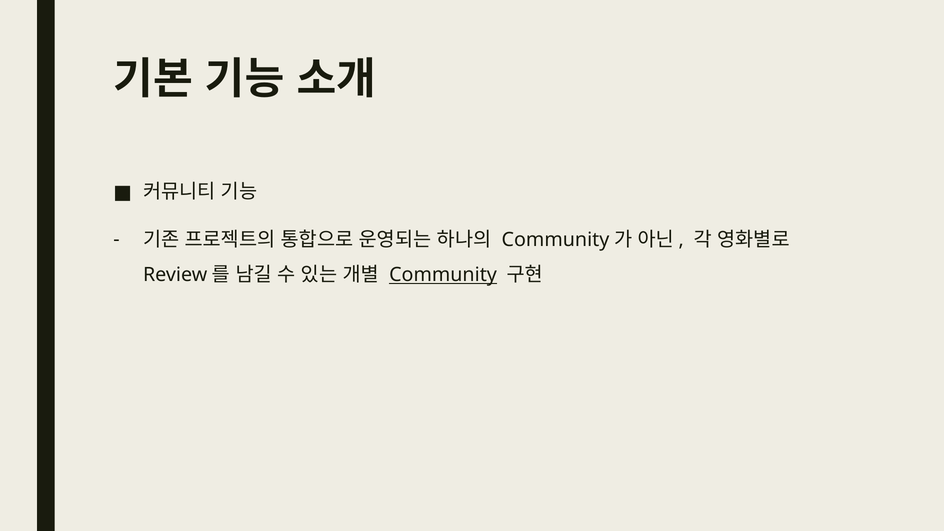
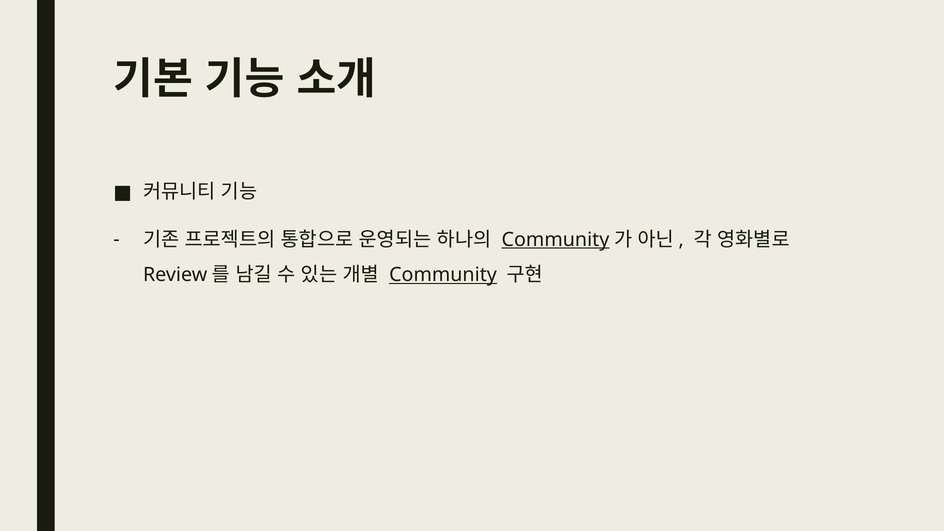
Community underline: none -> present (555, 240)
